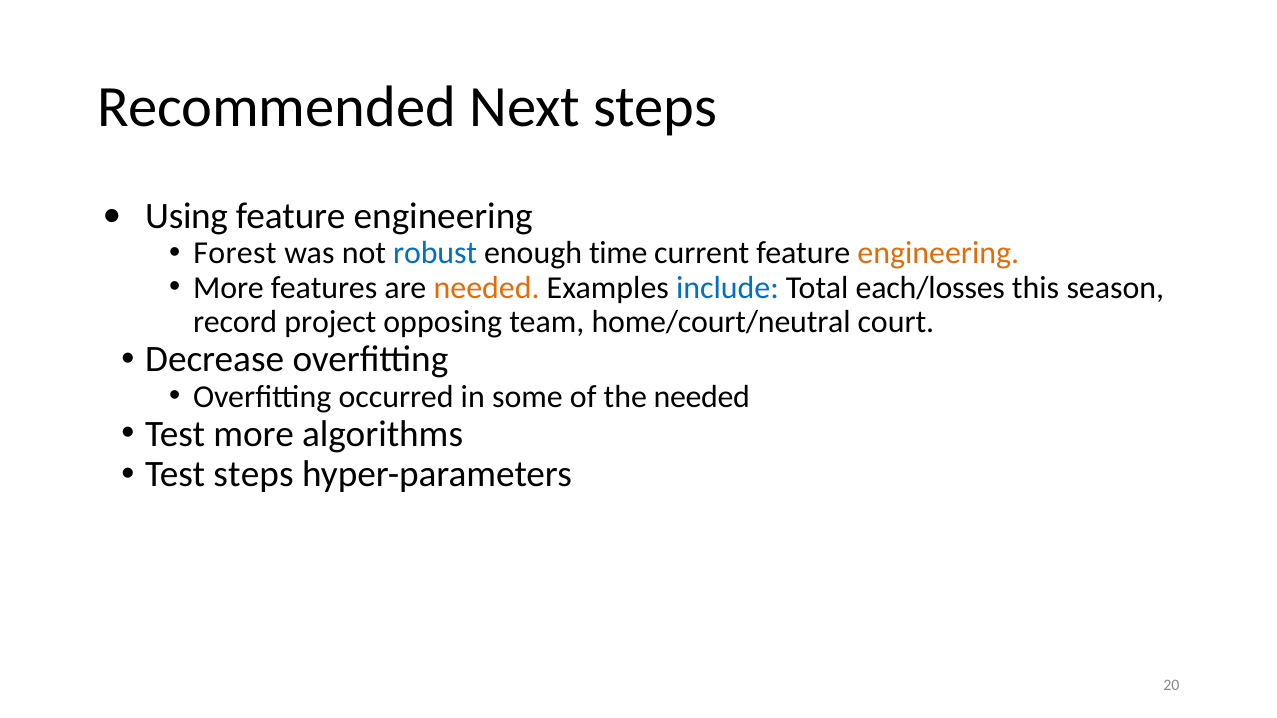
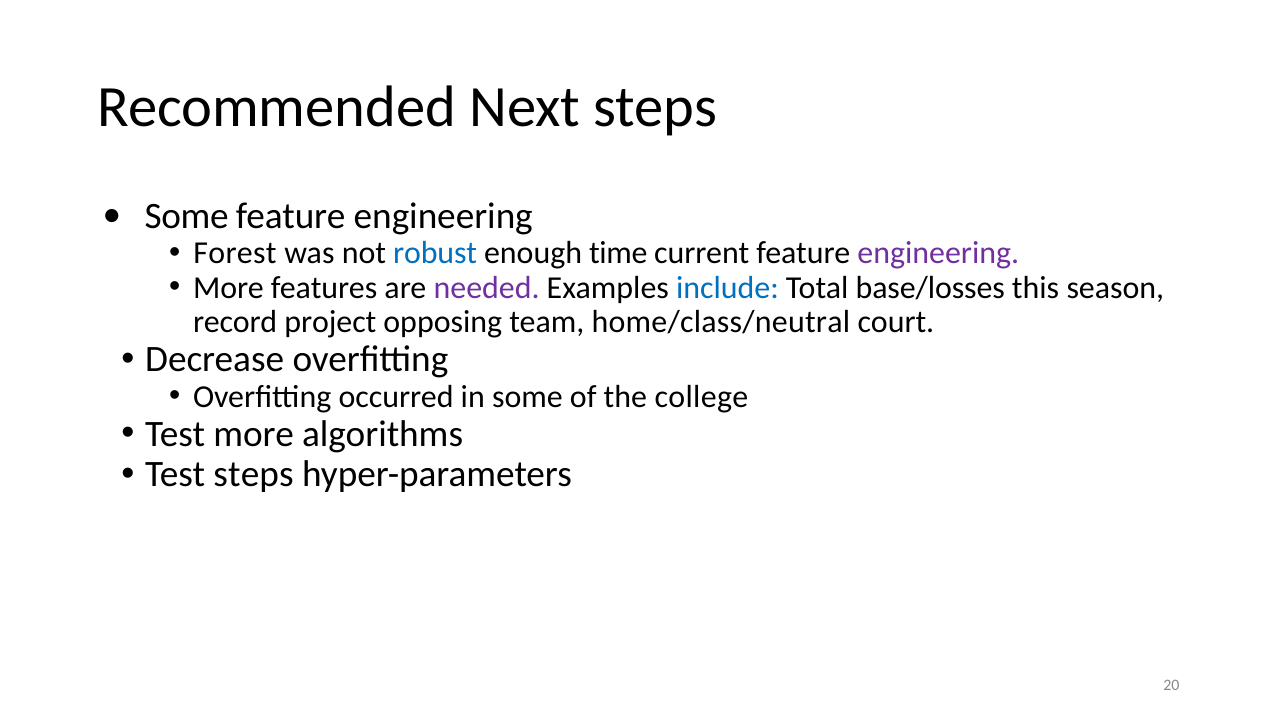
Using: Using -> Some (187, 216)
engineering colour: orange -> purple (938, 253)
needed colour: orange -> purple (487, 288)
each/losses: each/losses -> base/losses (930, 288)
home/court/neutral: home/court/neutral -> home/class/neutral (721, 322)
the needed: needed -> college (701, 397)
